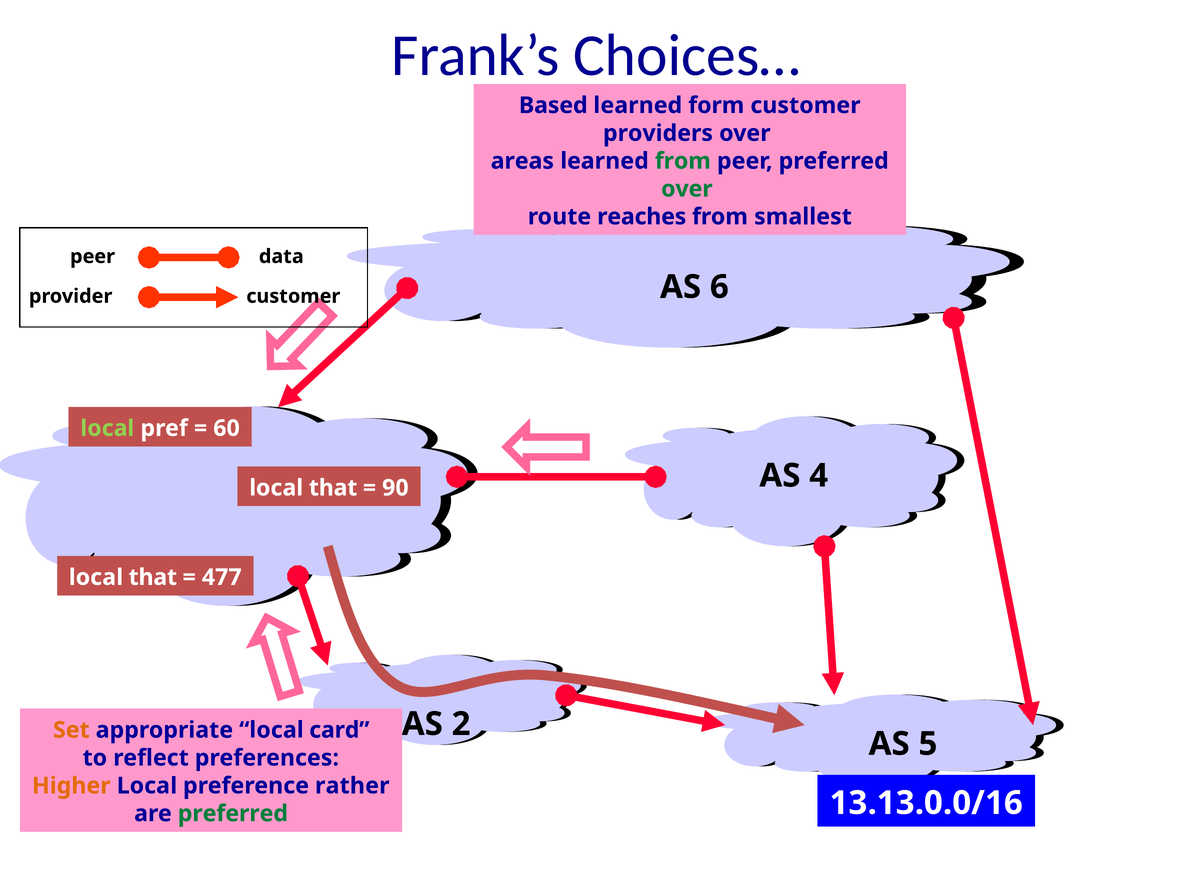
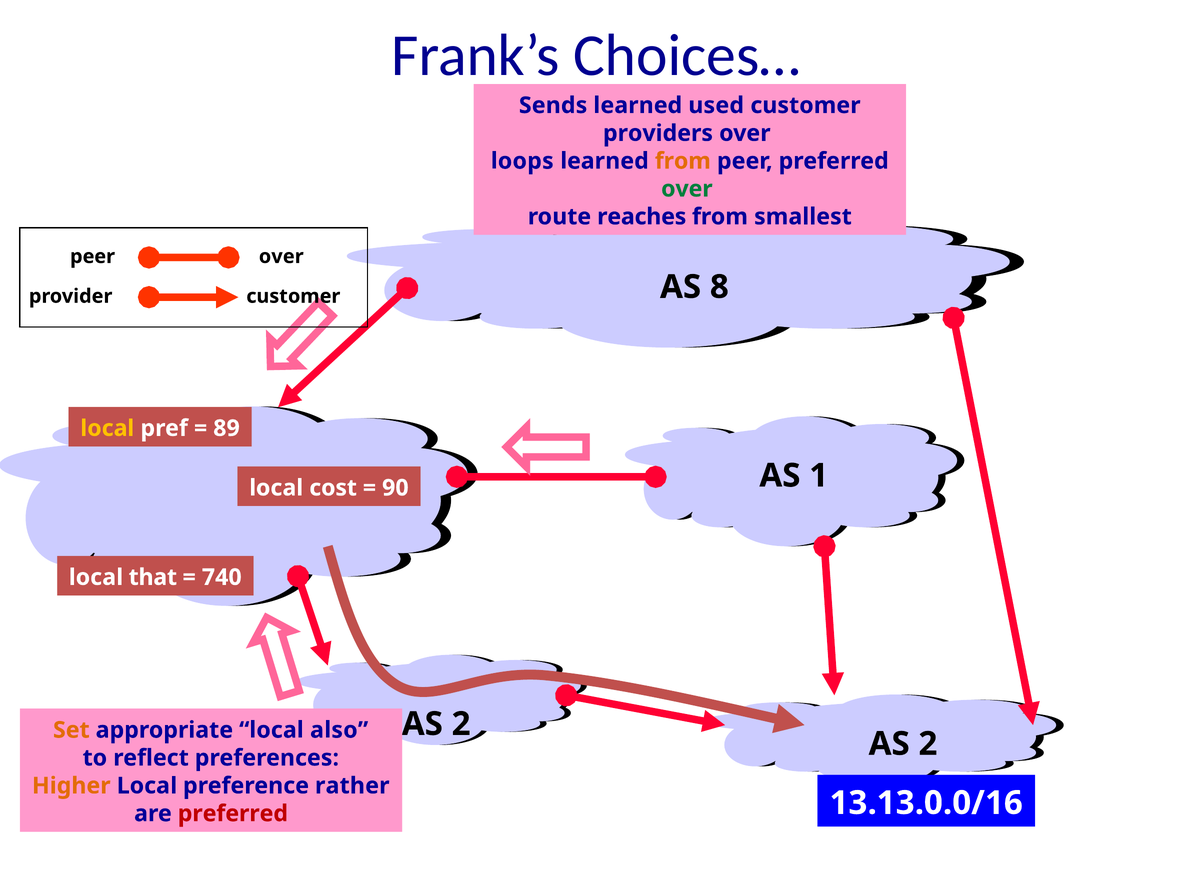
Based: Based -> Sends (553, 105)
form: form -> used (716, 105)
areas: areas -> loops (522, 161)
from colour: green -> orange (683, 161)
peer data: data -> over (281, 256)
6: 6 -> 8 (719, 287)
local colour: light green -> yellow (107, 428)
60: 60 -> 89 (226, 428)
4: 4 -> 1 (819, 476)
that: that -> cost (333, 488)
477: 477 -> 740 (222, 577)
card: card -> also (339, 730)
5: 5 -> 2 (928, 744)
preferred colour: green -> red (233, 814)
